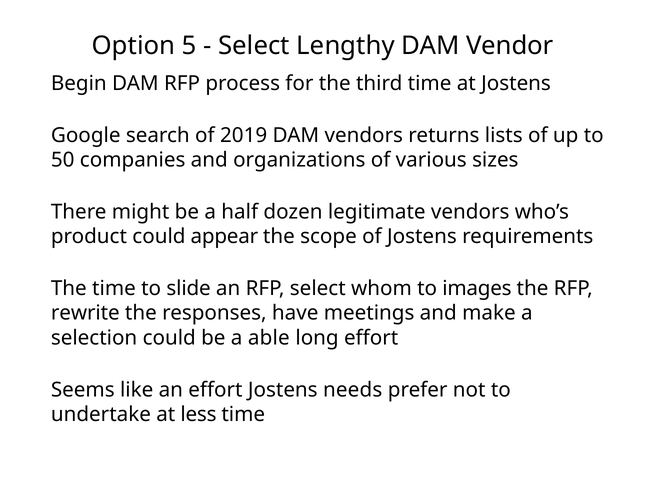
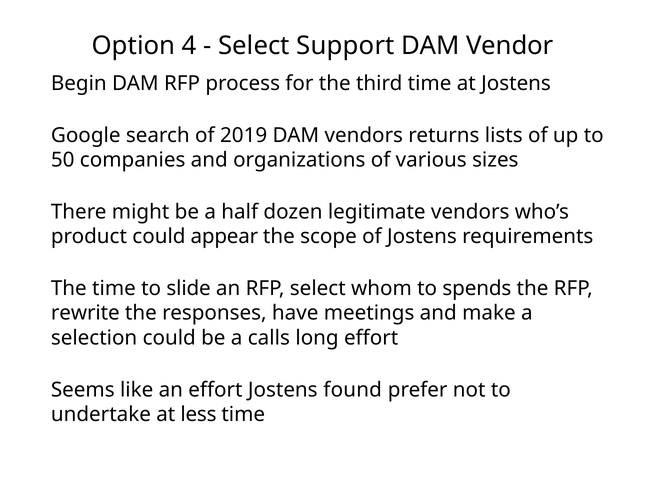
5: 5 -> 4 (189, 46)
Lengthy: Lengthy -> Support (346, 46)
images: images -> spends (477, 288)
able: able -> calls (269, 338)
needs: needs -> found (353, 390)
